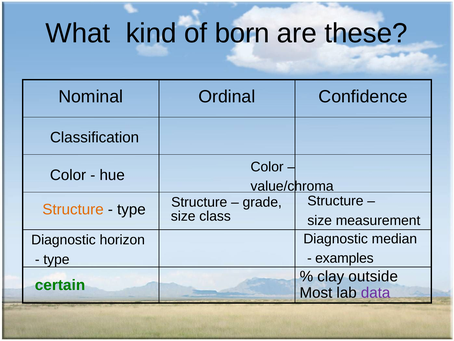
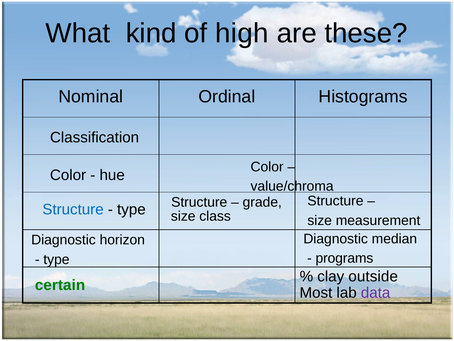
born: born -> high (242, 33)
Confidence: Confidence -> Histograms (363, 96)
Structure colour: orange -> blue (73, 209)
examples: examples -> programs (344, 258)
